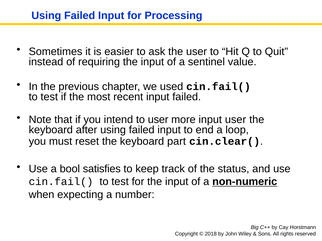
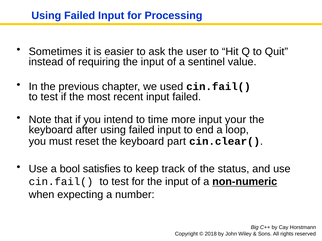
to user: user -> time (158, 120)
input user: user -> your (236, 120)
